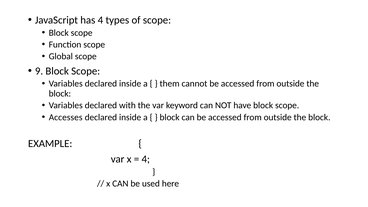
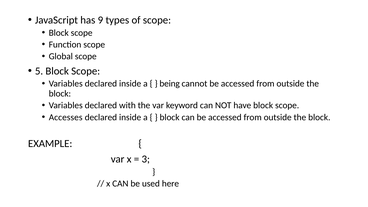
has 4: 4 -> 9 (100, 20)
9: 9 -> 5 (39, 71)
them: them -> being (170, 84)
4: 4 -> 3 (146, 159)
